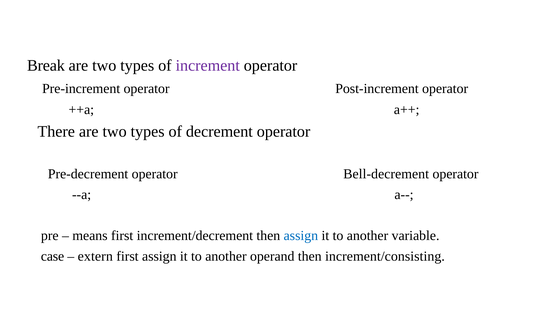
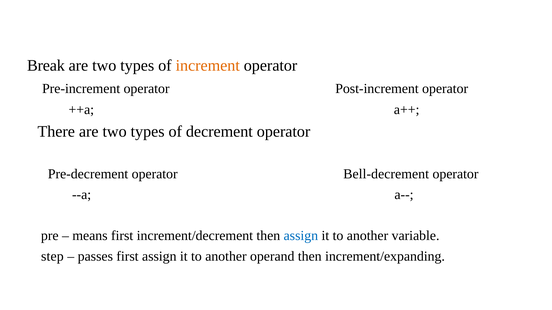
increment colour: purple -> orange (208, 66)
case: case -> step (52, 257)
extern: extern -> passes (95, 257)
increment/consisting: increment/consisting -> increment/expanding (385, 257)
